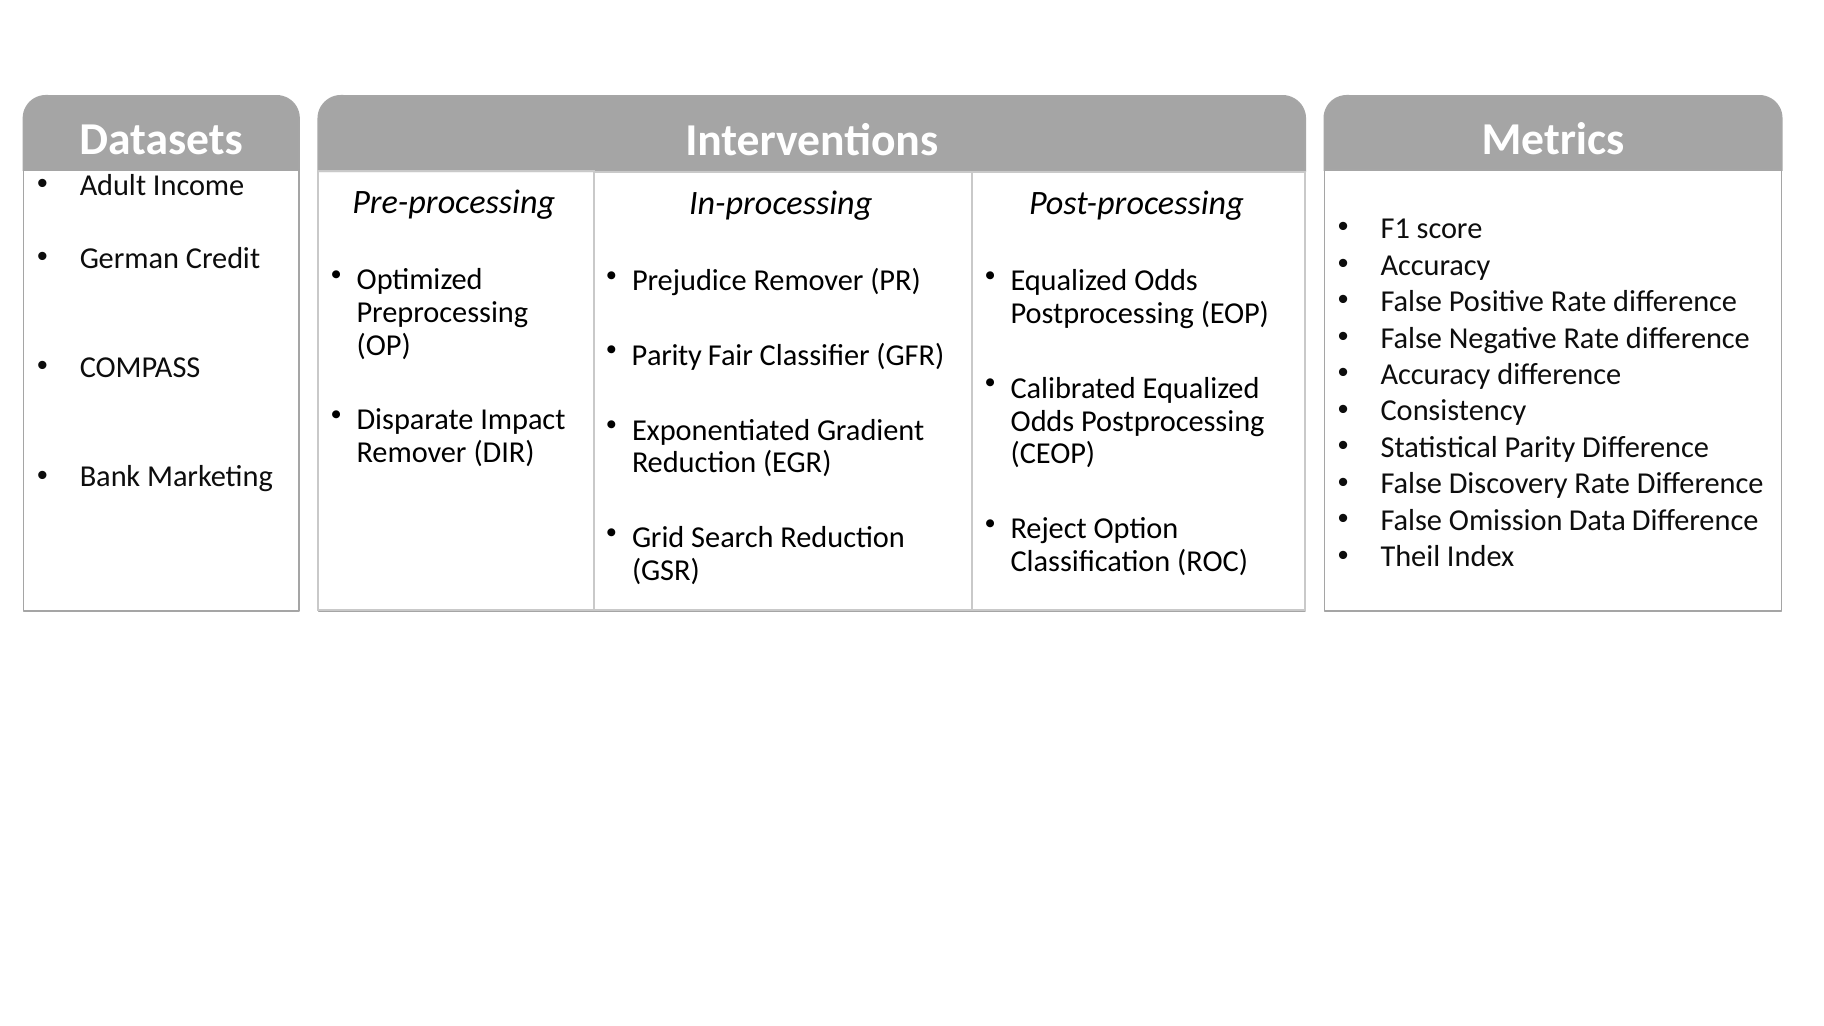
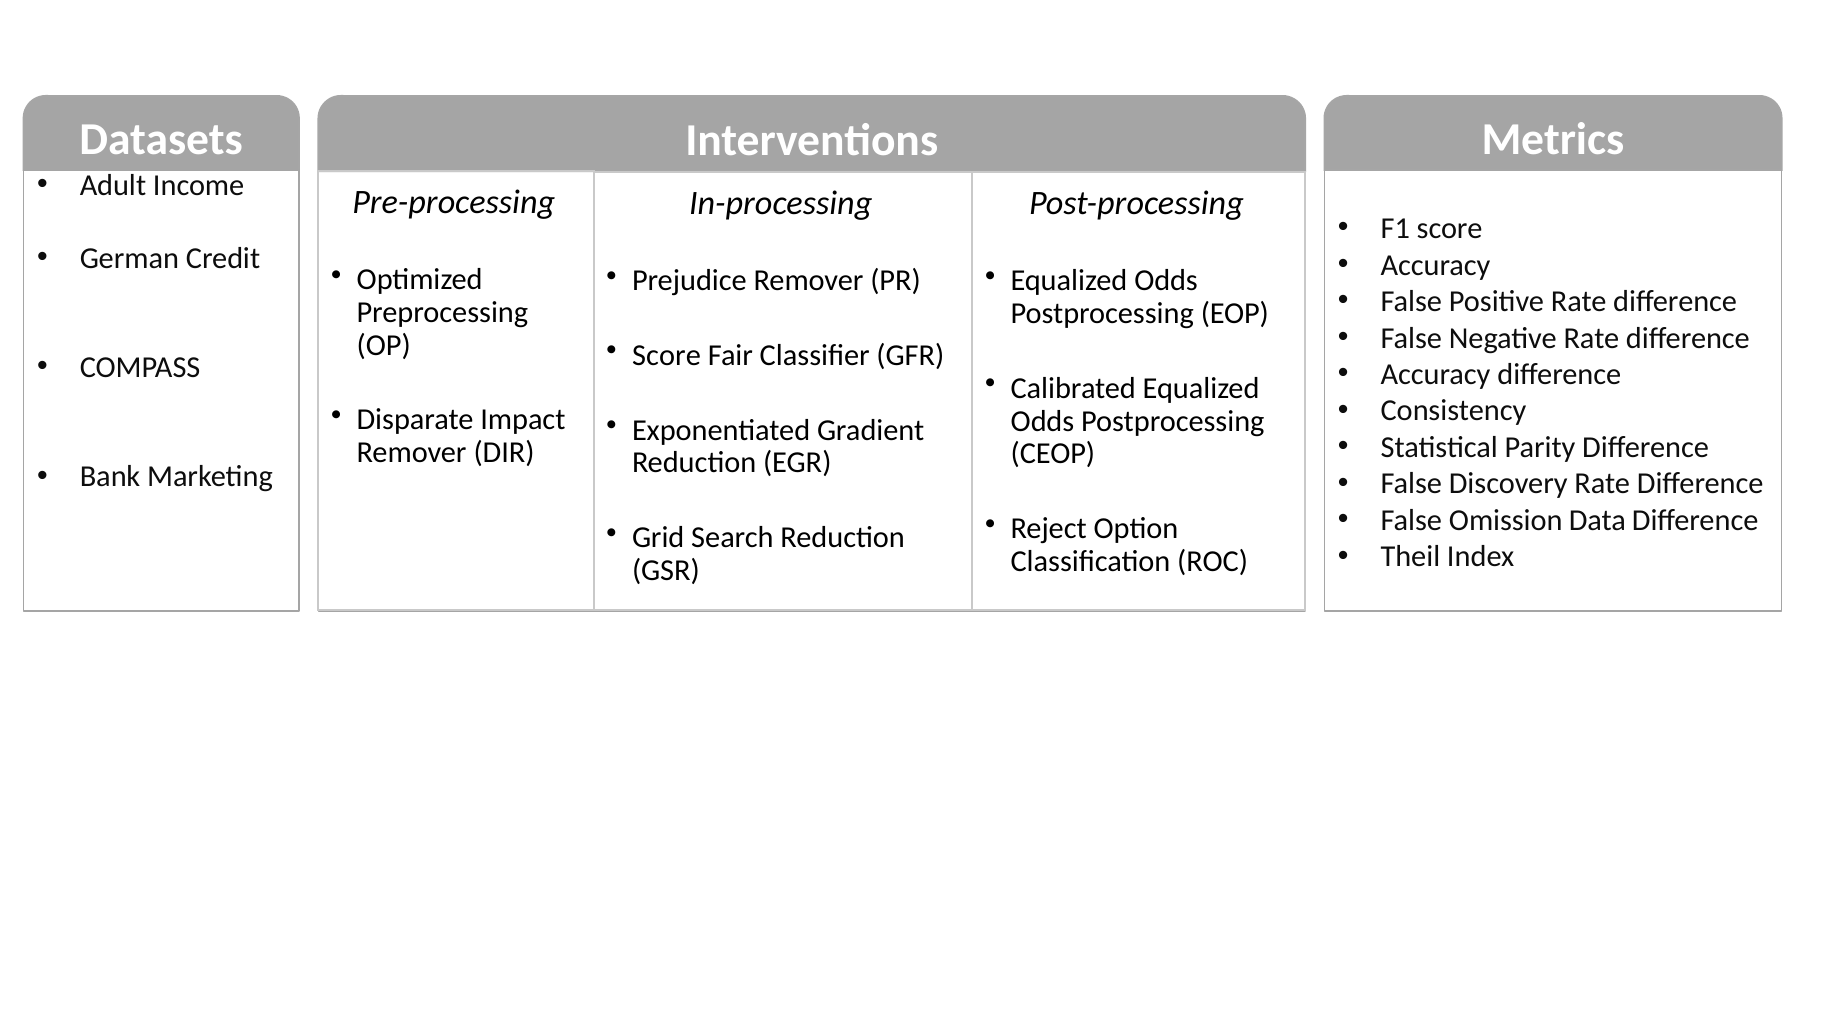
Parity: Parity -> Score (666, 355)
